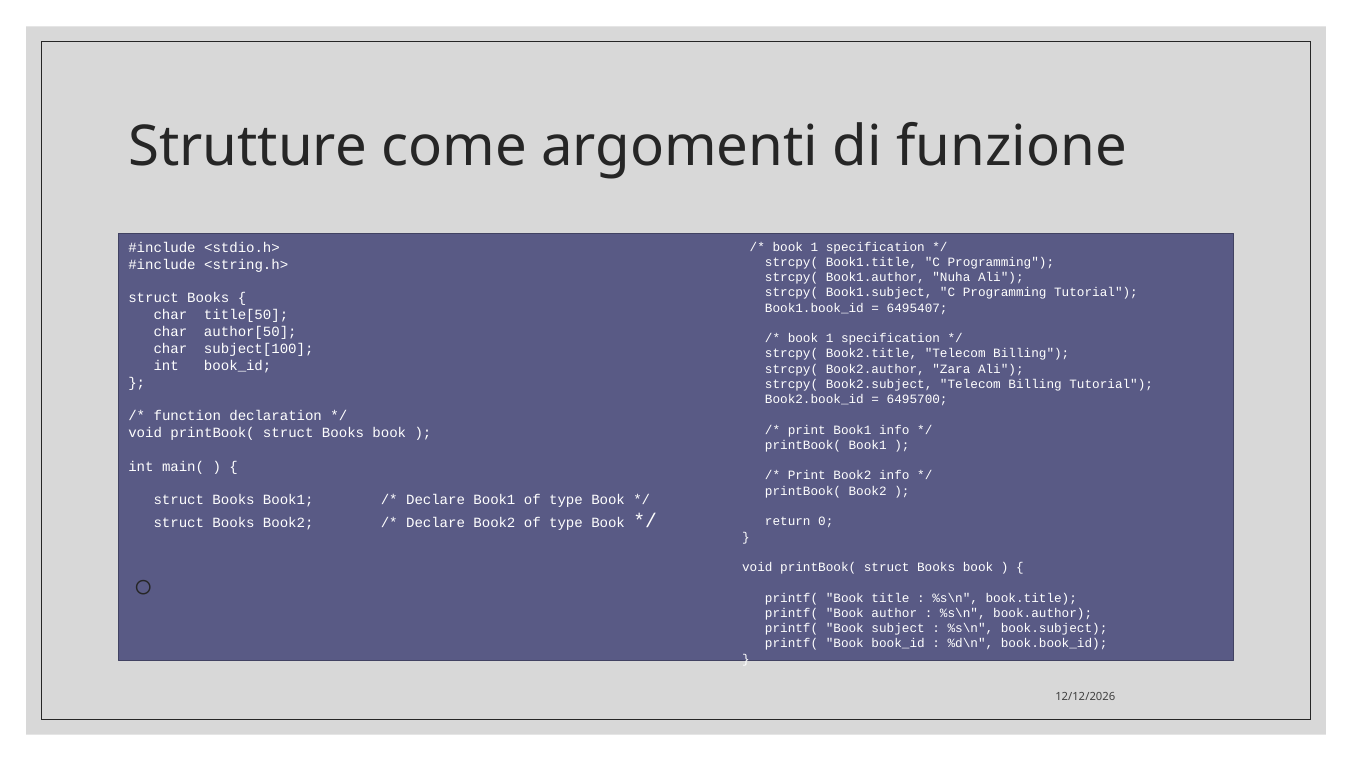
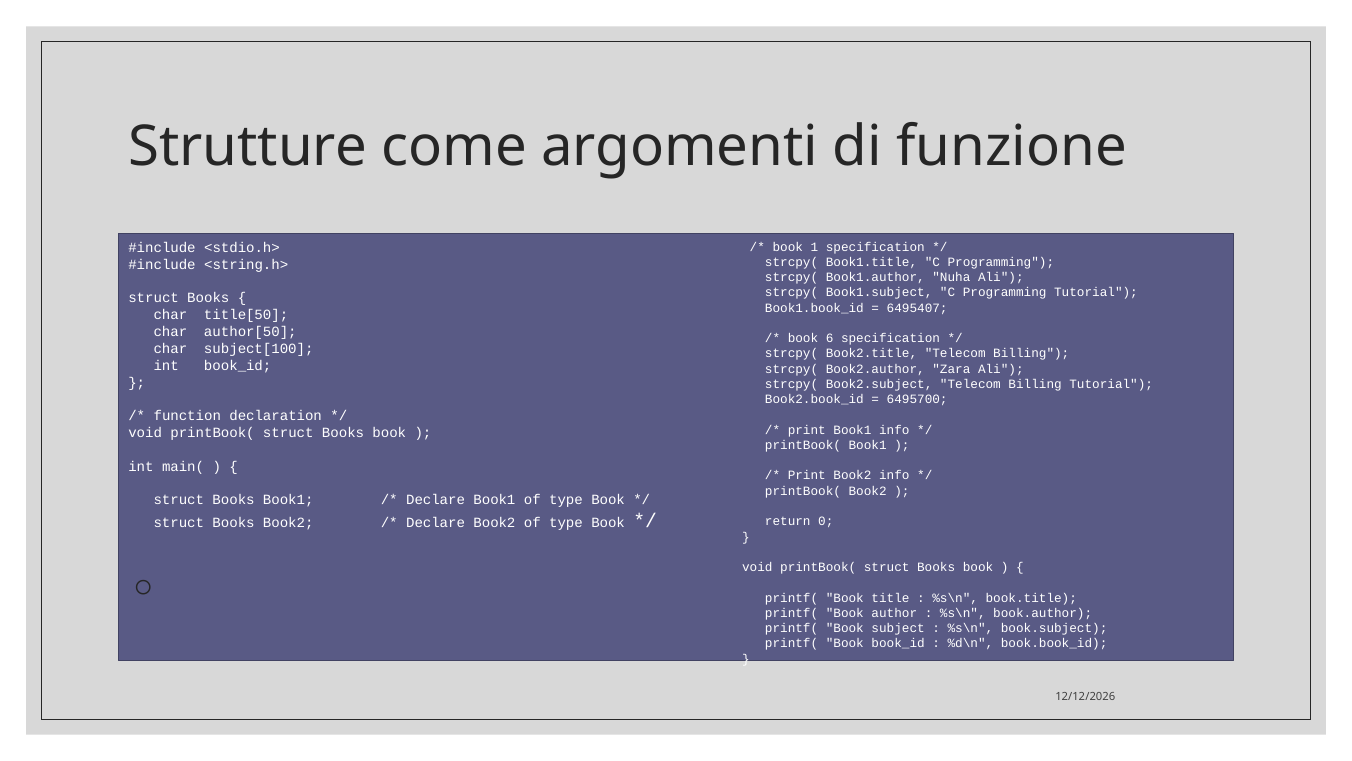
1: 1 -> 6 (830, 338)
